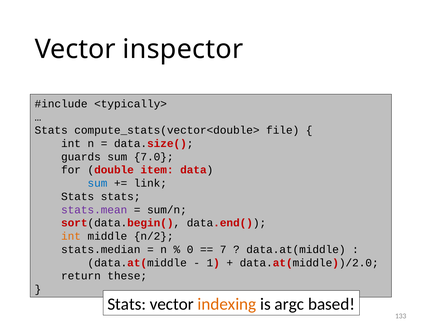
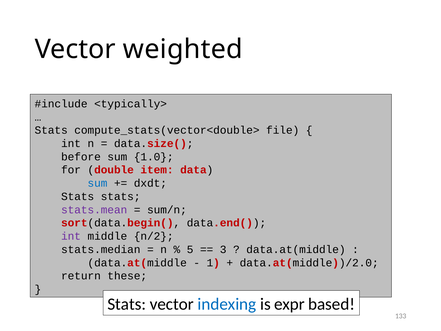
inspector: inspector -> weighted (183, 49)
guards: guards -> before (81, 157)
7.0: 7.0 -> 1.0 (154, 157)
link: link -> dxdt (150, 183)
int colour: orange -> purple (71, 236)
0: 0 -> 5 (190, 249)
7: 7 -> 3 (223, 249)
indexing colour: orange -> blue (227, 304)
argc: argc -> expr (289, 304)
